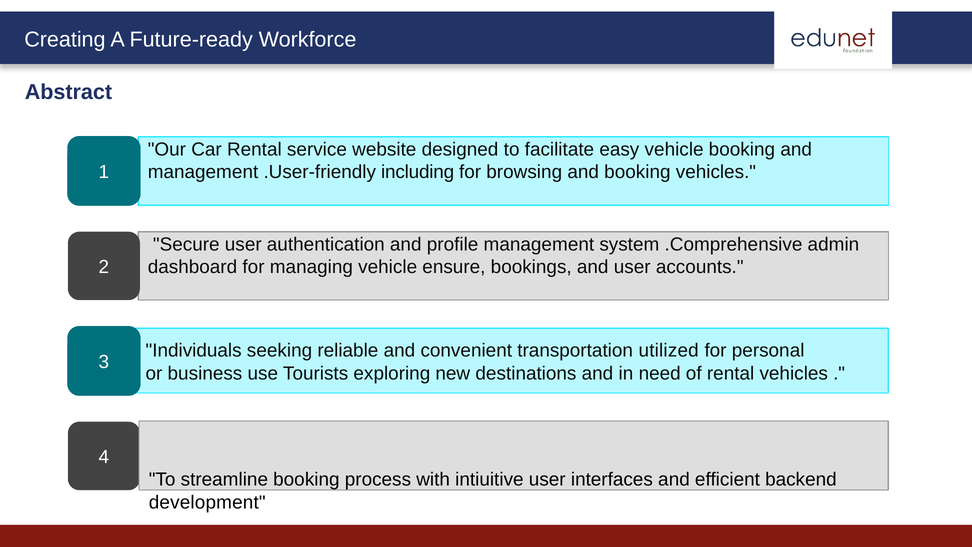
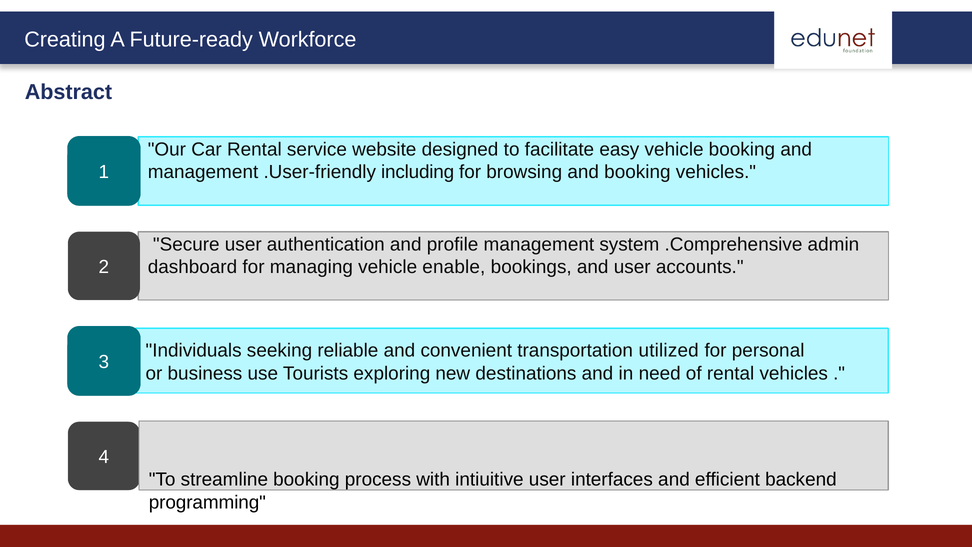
ensure: ensure -> enable (454, 267)
development: development -> programming (207, 502)
